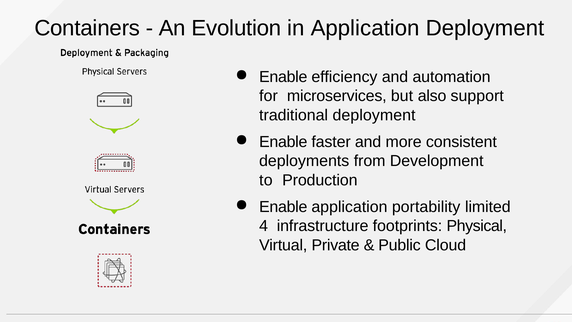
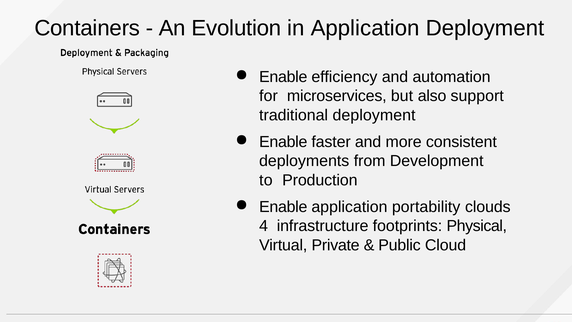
limited: limited -> clouds (488, 207)
